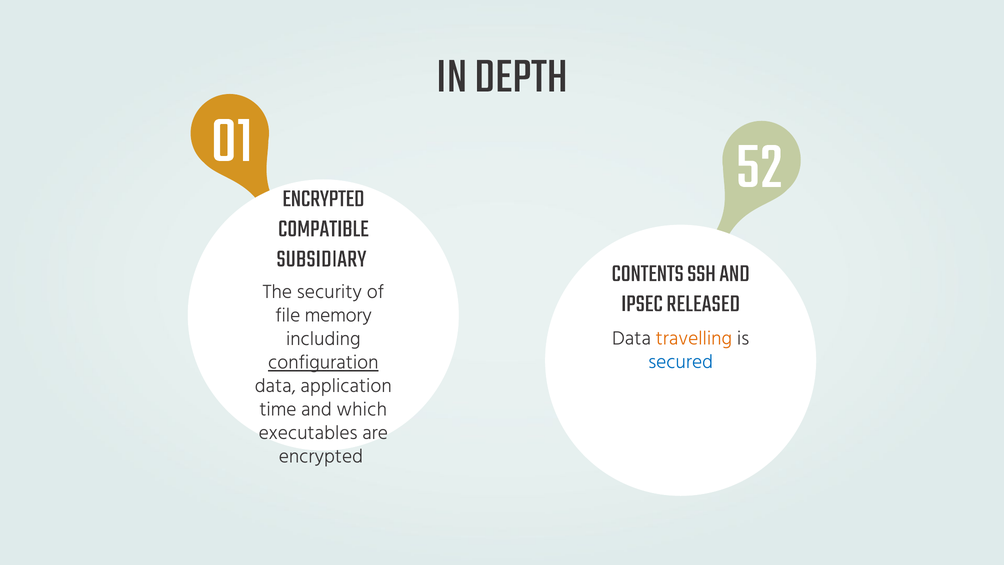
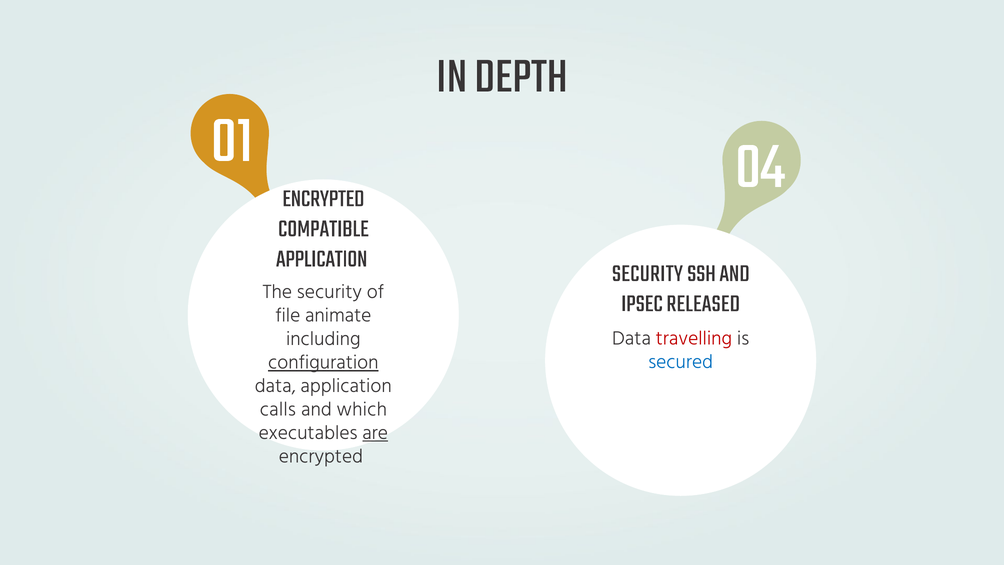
52: 52 -> 04 (760, 165)
SUBSIDIARY: SUBSIDIARY -> APPLICATION (322, 258)
CONTENTS: CONTENTS -> SECURITY (647, 273)
memory: memory -> animate (338, 315)
travelling colour: orange -> red (694, 338)
time: time -> calls (278, 409)
are underline: none -> present (375, 432)
